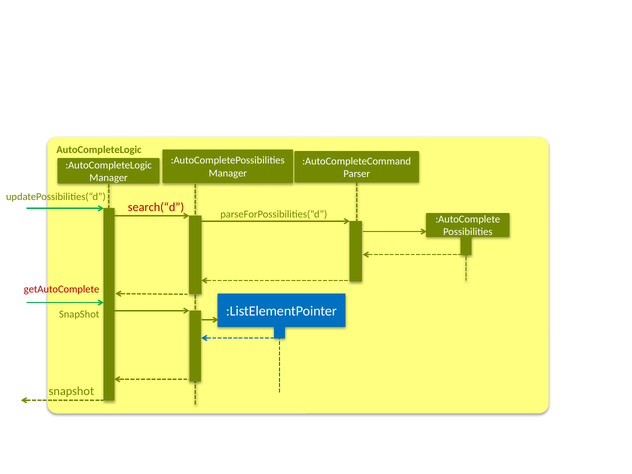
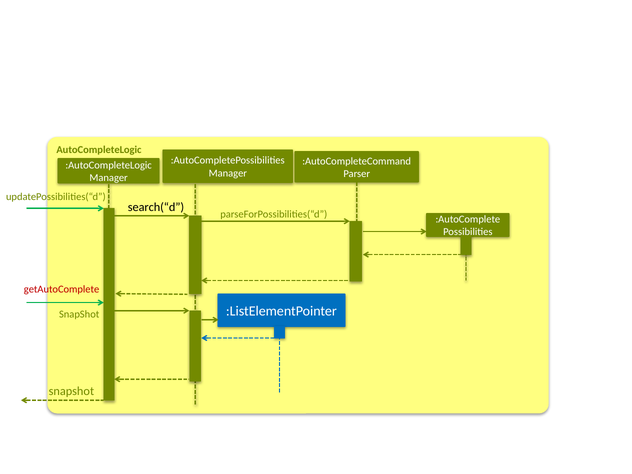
search(“d colour: red -> black (156, 207)
